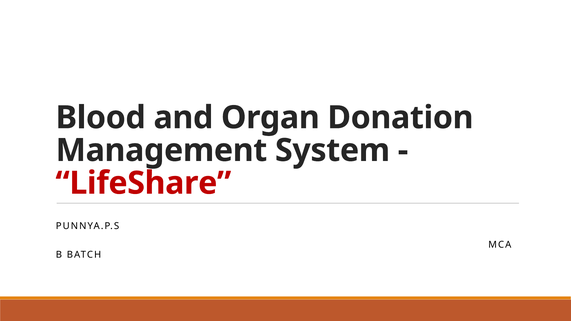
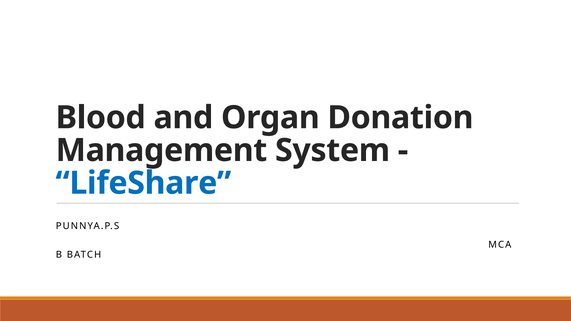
LifeShare colour: red -> blue (143, 183)
